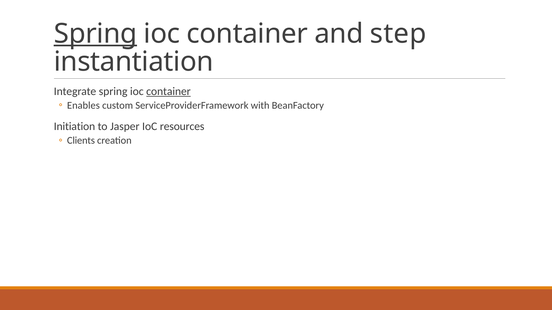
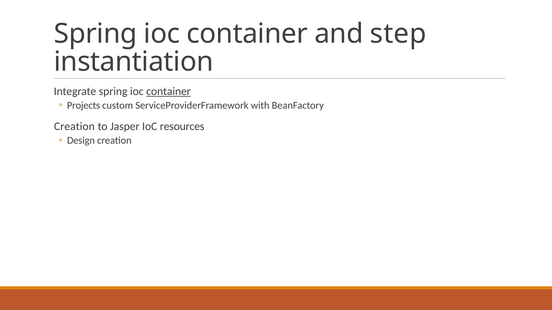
Spring underline: present -> none (96, 34)
Enables: Enables -> Projects (84, 106)
Initiation: Initiation -> Creation (74, 127)
Clients: Clients -> Design (81, 141)
